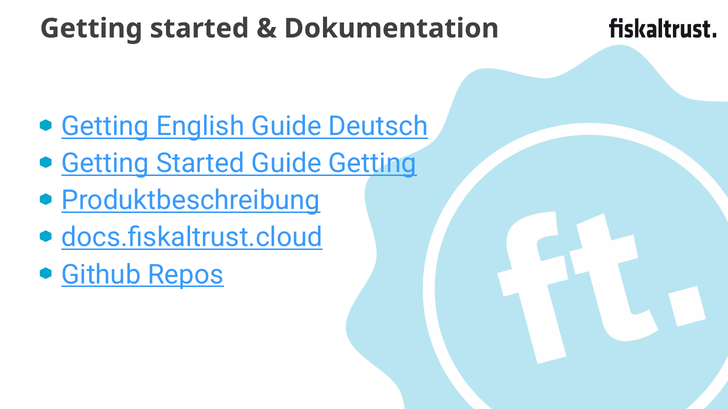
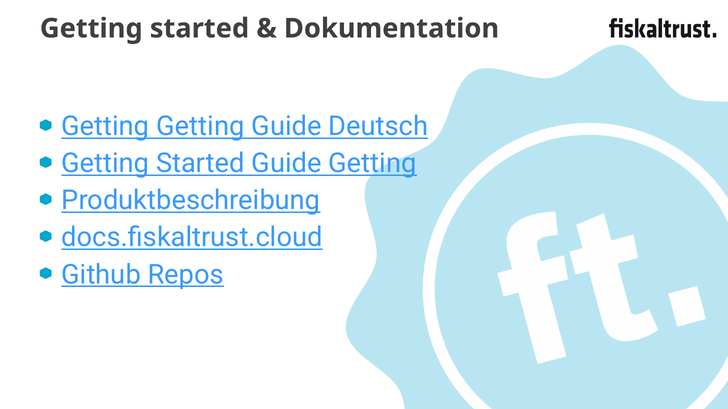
Getting English: English -> Getting (200, 127)
